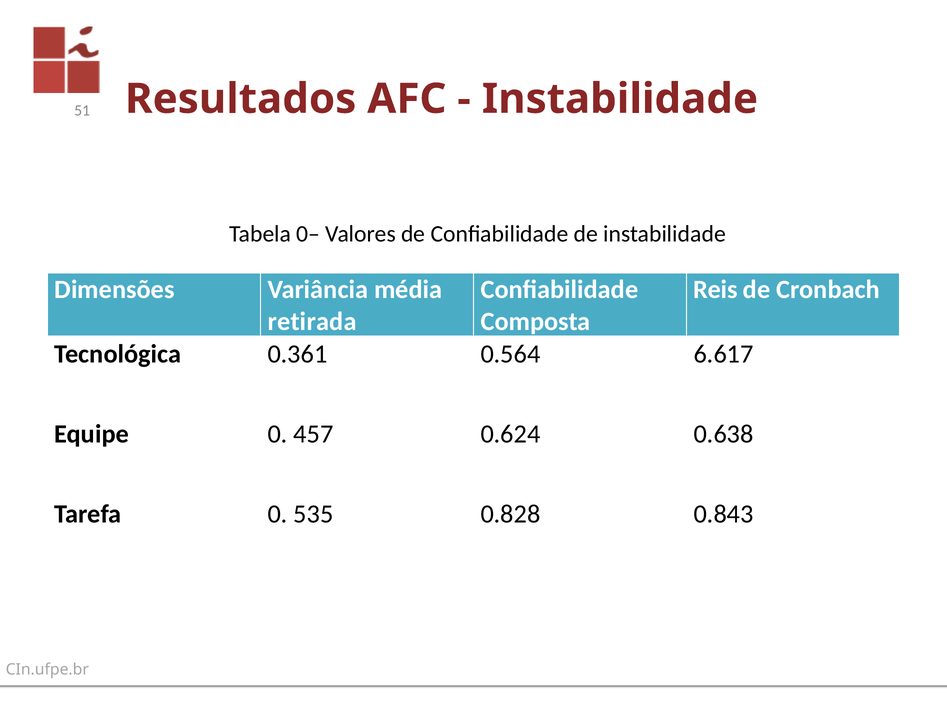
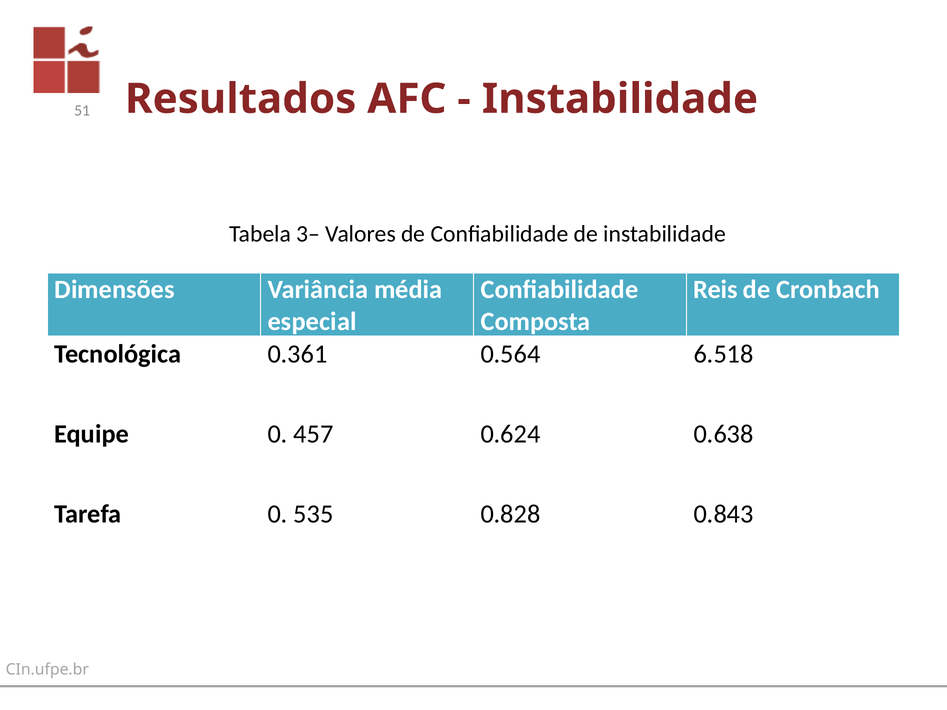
0–: 0– -> 3– (308, 234)
retirada: retirada -> especial (312, 322)
6.617: 6.617 -> 6.518 (724, 354)
